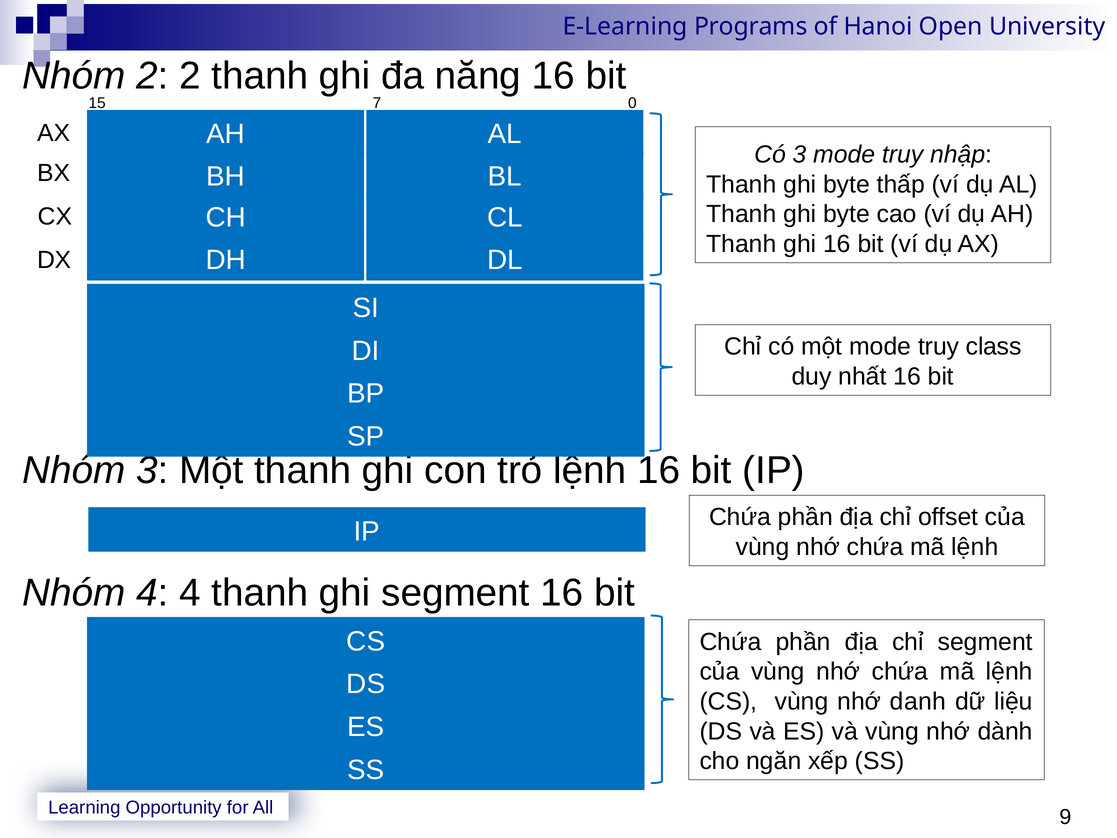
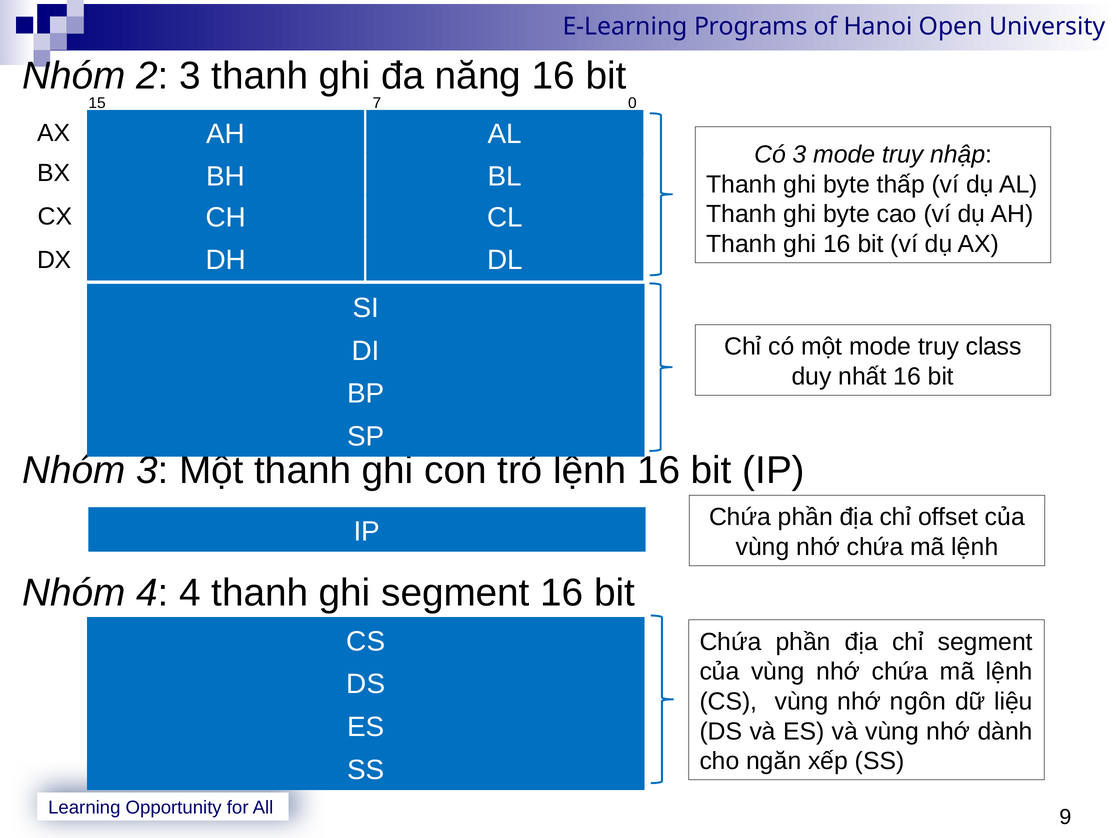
2 2: 2 -> 3 (190, 76)
danh: danh -> ngôn (918, 701)
